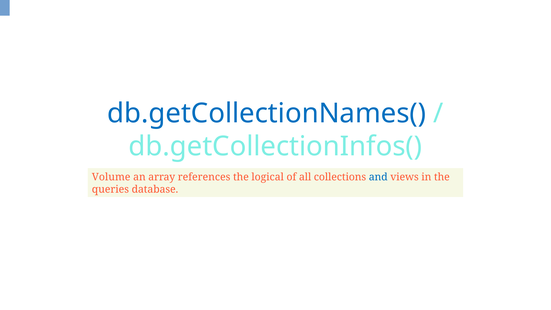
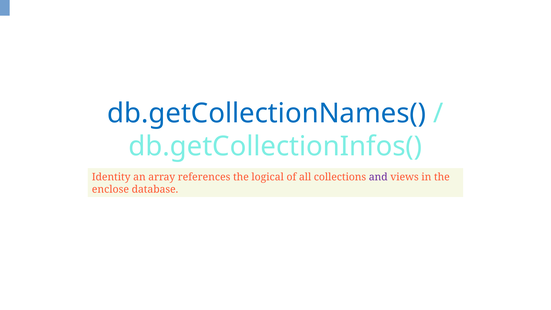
Volume: Volume -> Identity (111, 177)
and colour: blue -> purple (378, 177)
queries: queries -> enclose (110, 189)
